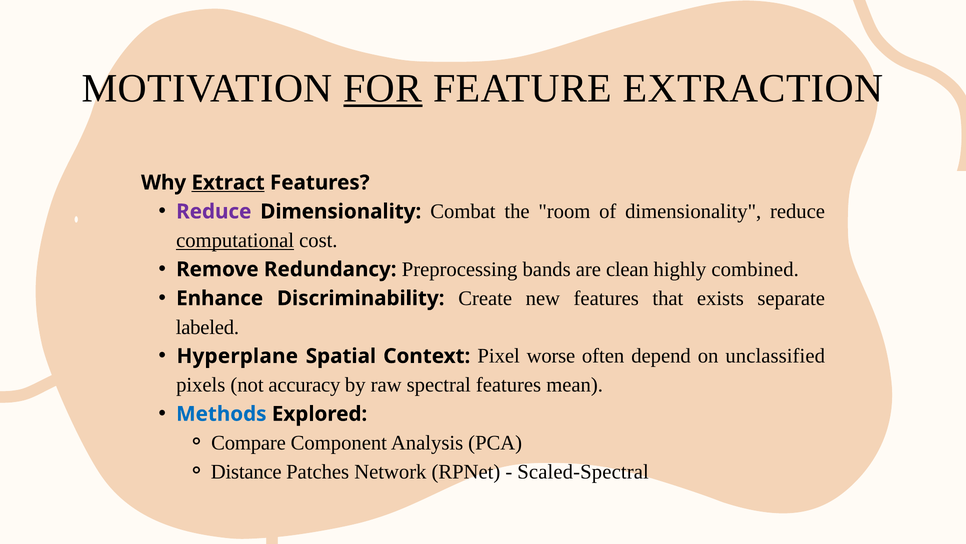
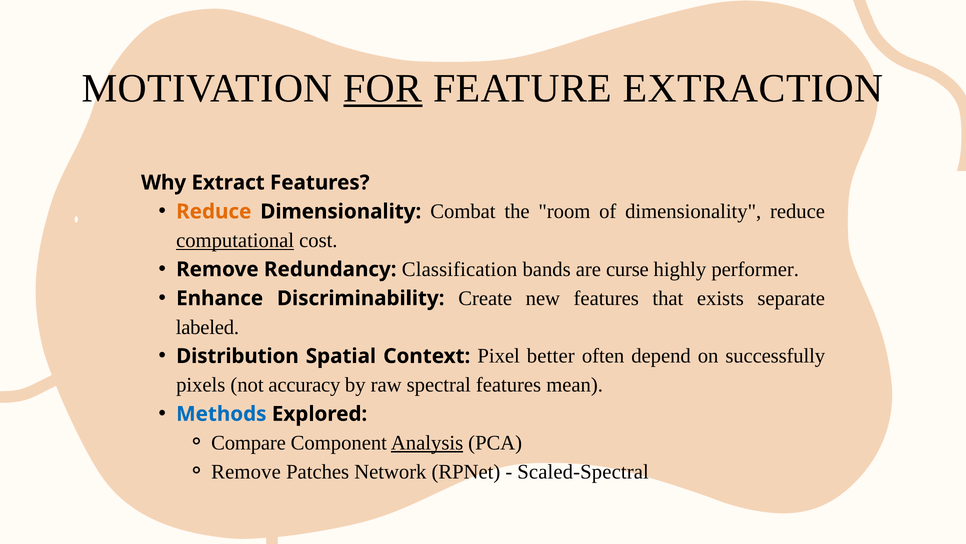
Extract underline: present -> none (228, 182)
Reduce colour: purple -> orange (214, 211)
Preprocessing: Preprocessing -> Classification (460, 269)
clean: clean -> curse (627, 269)
combined: combined -> performer (755, 269)
Hyperplane: Hyperplane -> Distribution (237, 356)
worse: worse -> better (551, 356)
unclassified: unclassified -> successfully (775, 356)
Analysis underline: none -> present (427, 442)
Distance: Distance -> Remove (246, 471)
